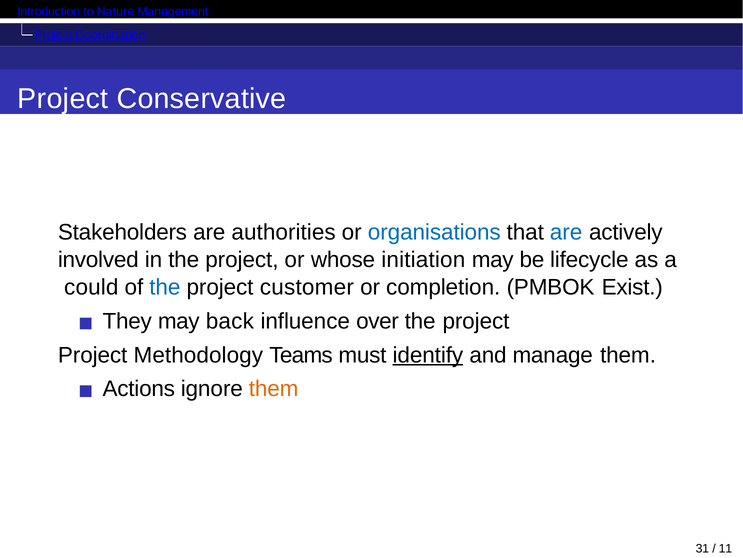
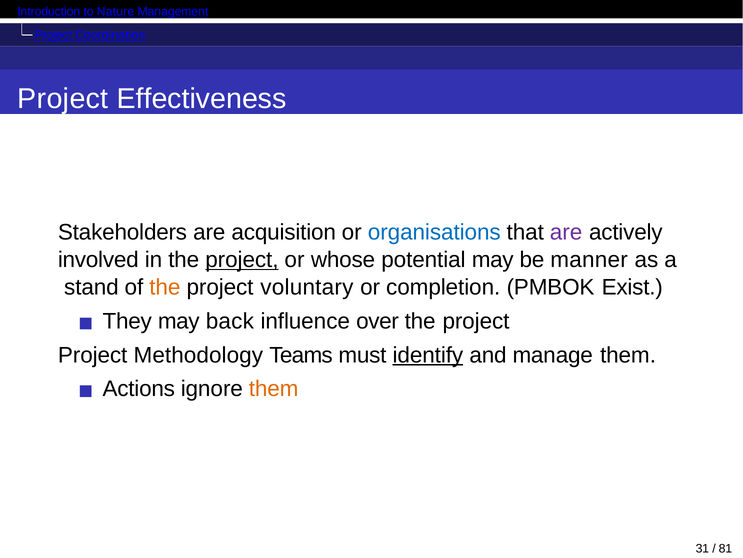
Conservative: Conservative -> Effectiveness (202, 99)
authorities: authorities -> acquisition (284, 232)
are colour: blue -> purple (566, 232)
project underline: none -> present (242, 260)
initiation: initiation -> potential (423, 260)
lifecycle: lifecycle -> manner (589, 260)
could: could -> stand (91, 287)
the colour: blue -> orange (165, 287)
customer: customer -> voluntary (307, 287)
11: 11 -> 81 (725, 549)
